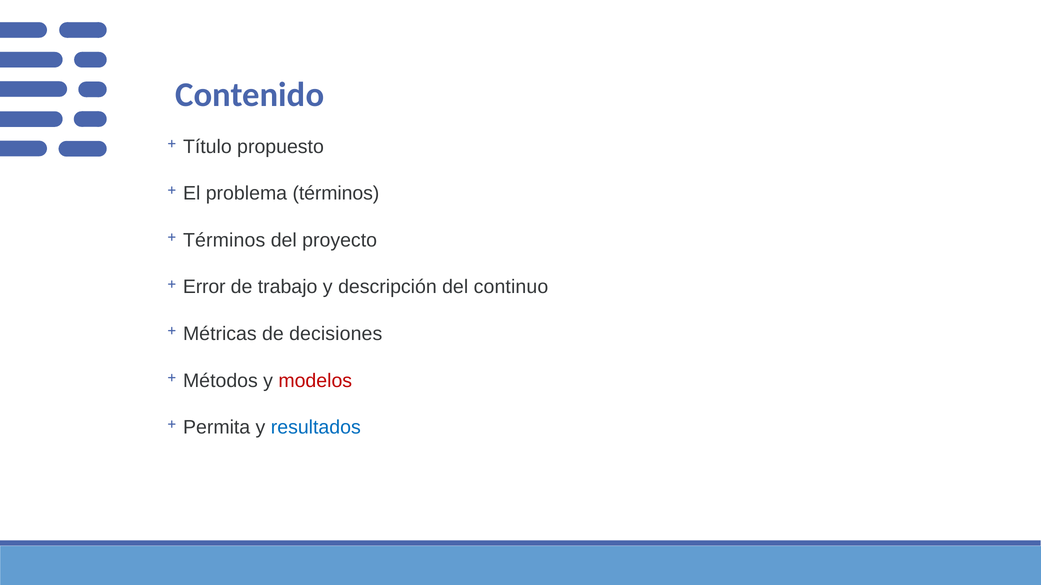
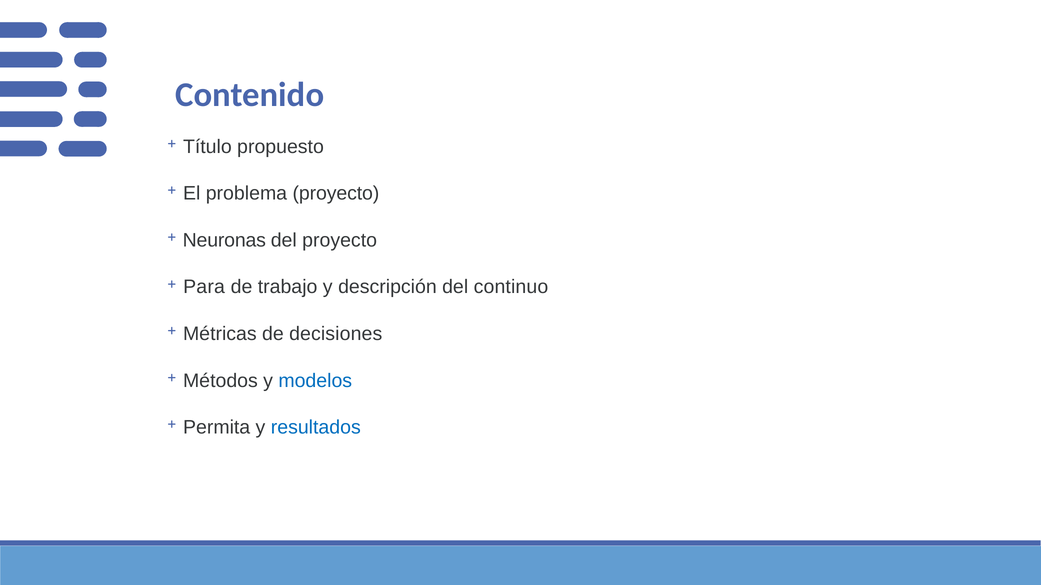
problema términos: términos -> proyecto (336, 194)
Términos: Términos -> Neuronas (224, 240)
Error: Error -> Para (204, 287)
modelos colour: red -> blue (315, 381)
